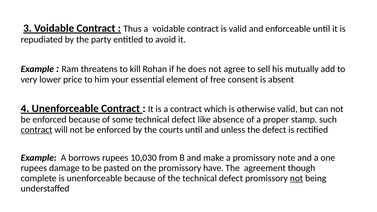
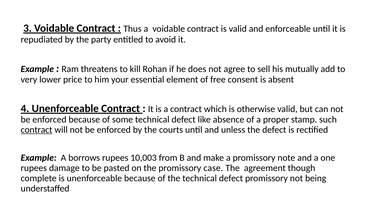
10,030: 10,030 -> 10,003 (144, 158)
have: have -> case (213, 168)
not underline: present -> none (296, 178)
